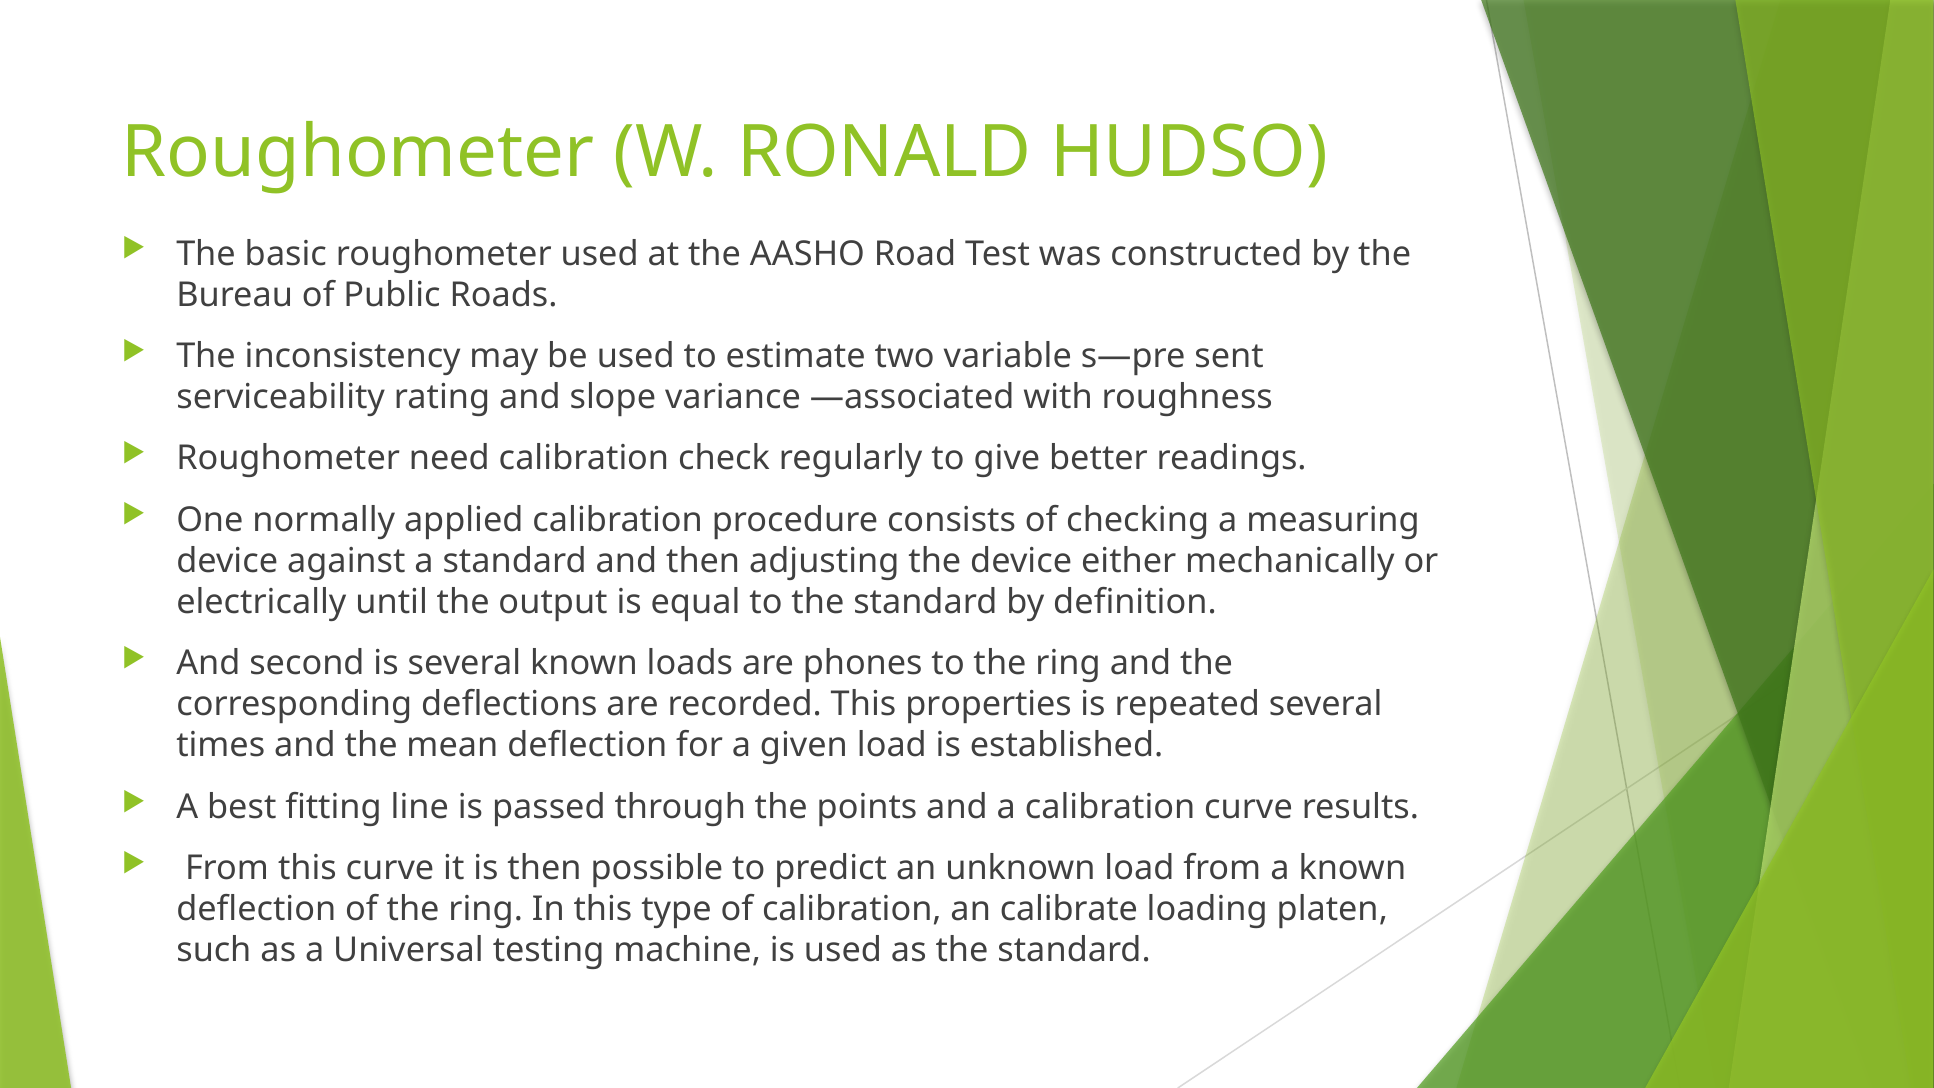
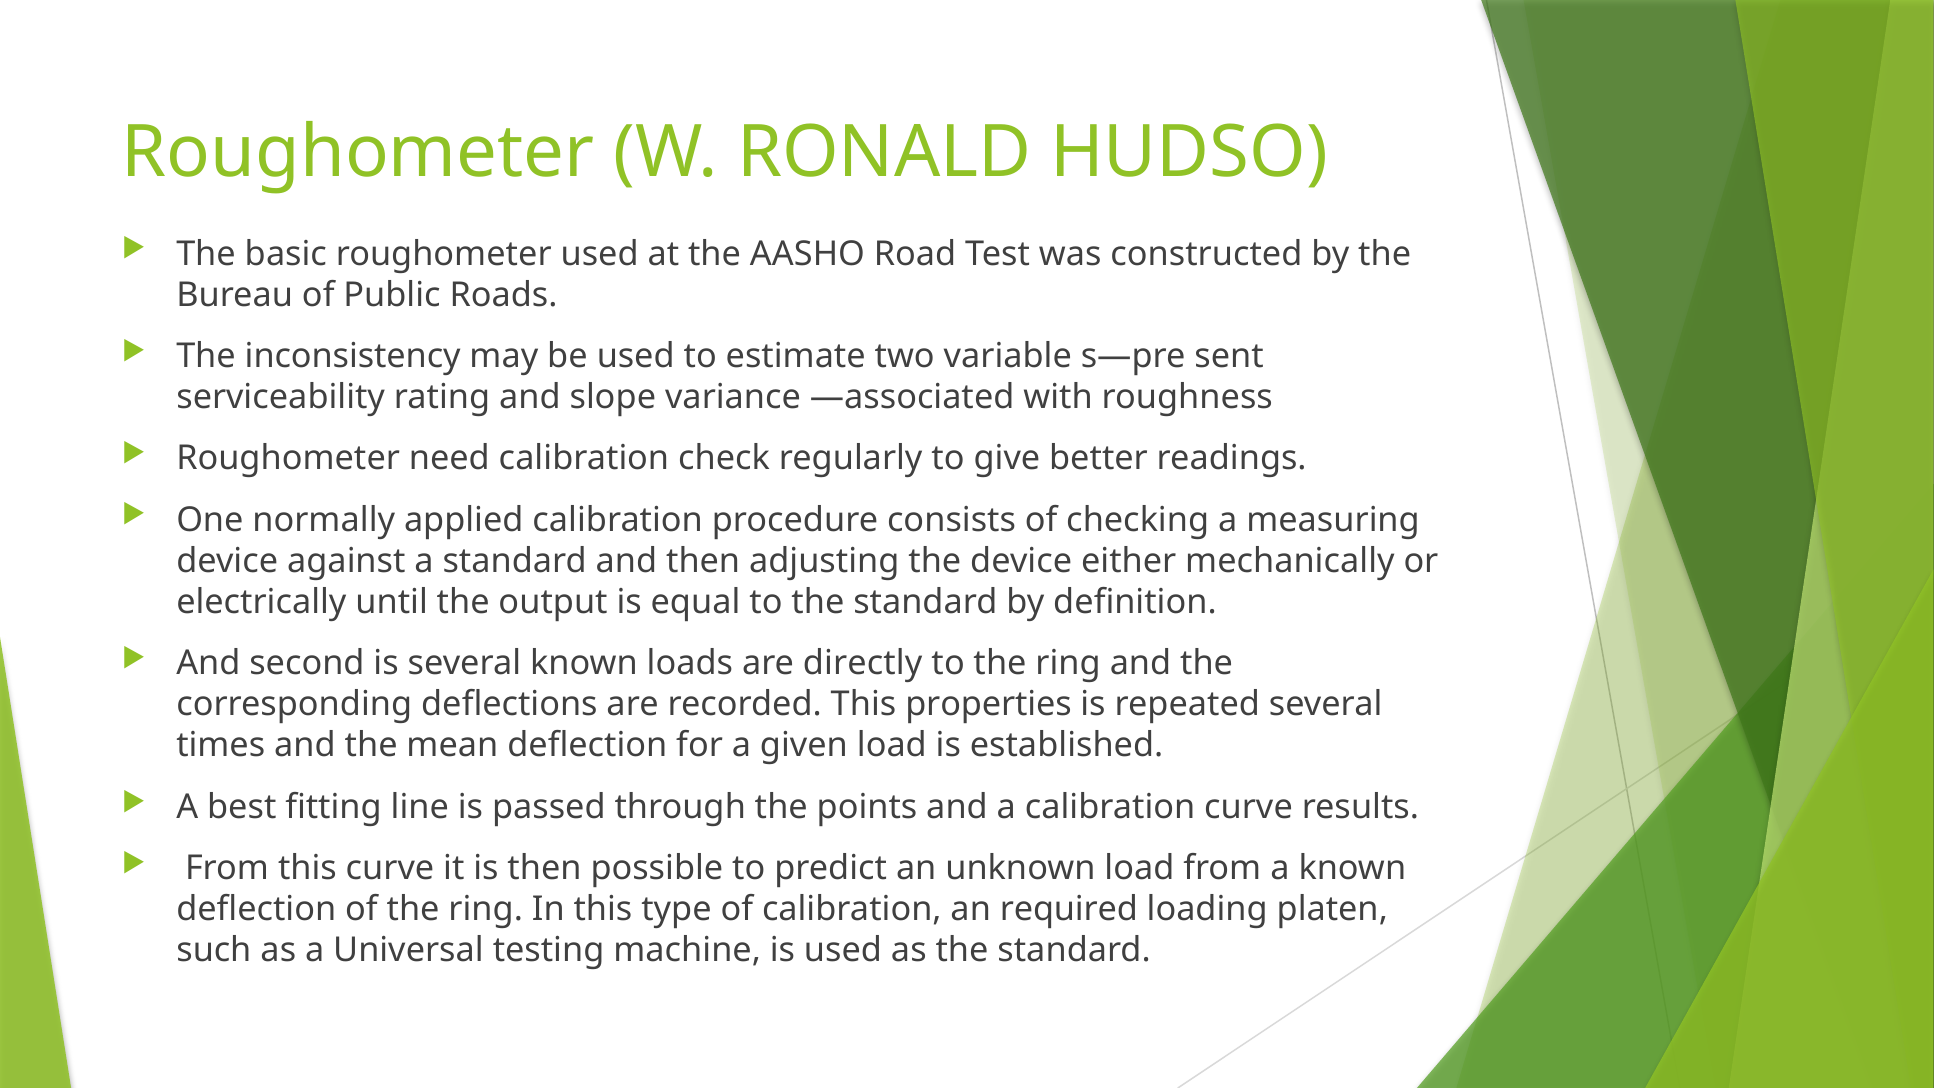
phones: phones -> directly (863, 663)
calibrate: calibrate -> required (1069, 909)
